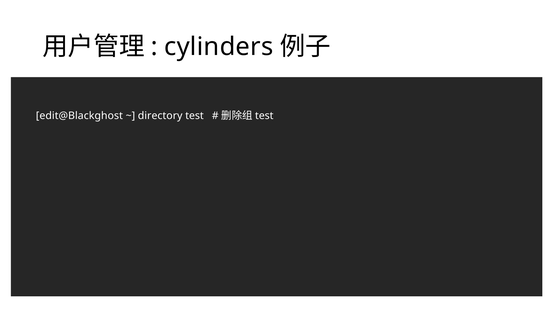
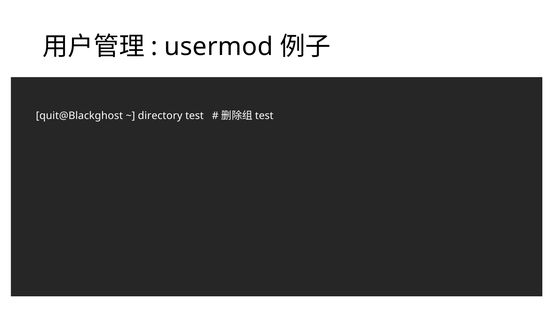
cylinders: cylinders -> usermod (219, 47)
edit@Blackghost: edit@Blackghost -> quit@Blackghost (79, 116)
